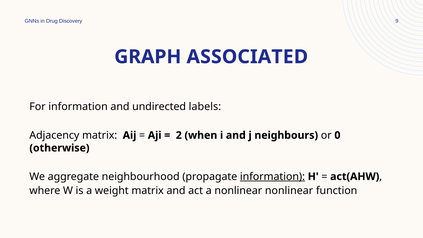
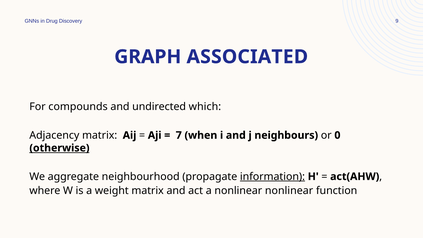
For information: information -> compounds (78, 107)
labels: labels -> which (205, 107)
2: 2 -> 7 (179, 135)
otherwise underline: none -> present (59, 148)
